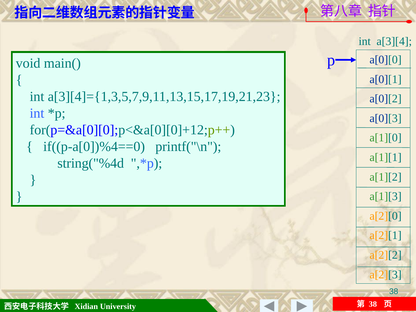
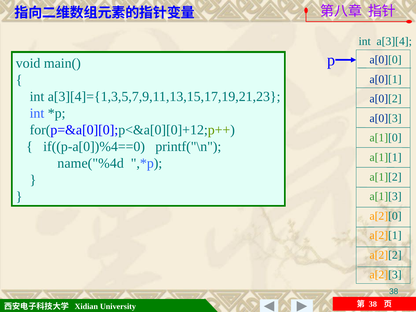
string("%4d: string("%4d -> name("%4d (91, 163)
